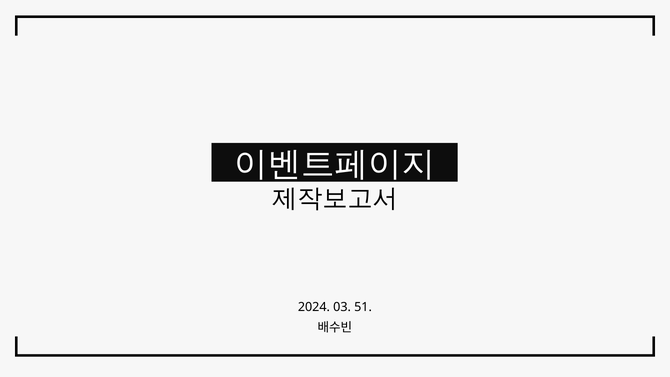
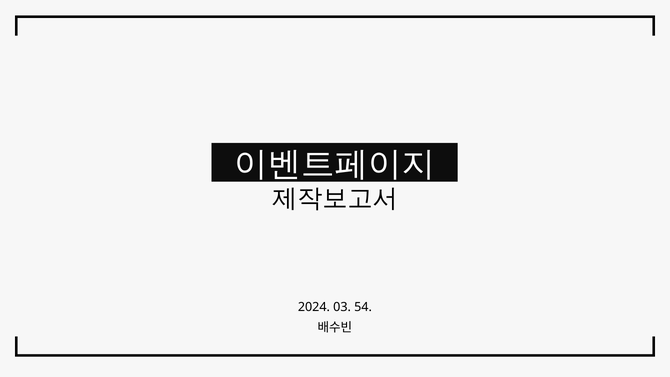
51: 51 -> 54 (363, 307)
